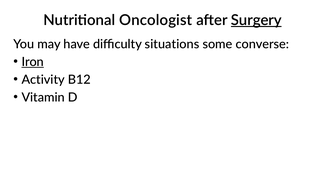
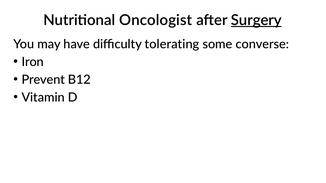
situations: situations -> tolerating (172, 44)
Iron underline: present -> none (33, 62)
Activity: Activity -> Prevent (43, 80)
